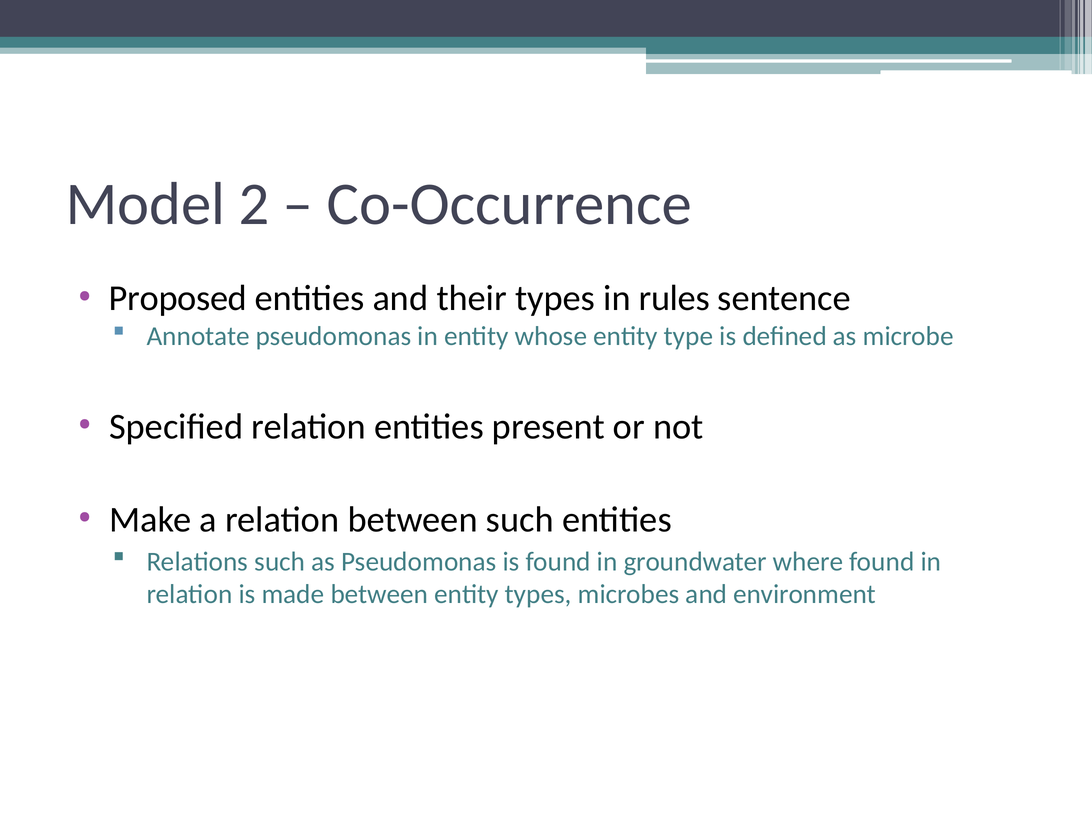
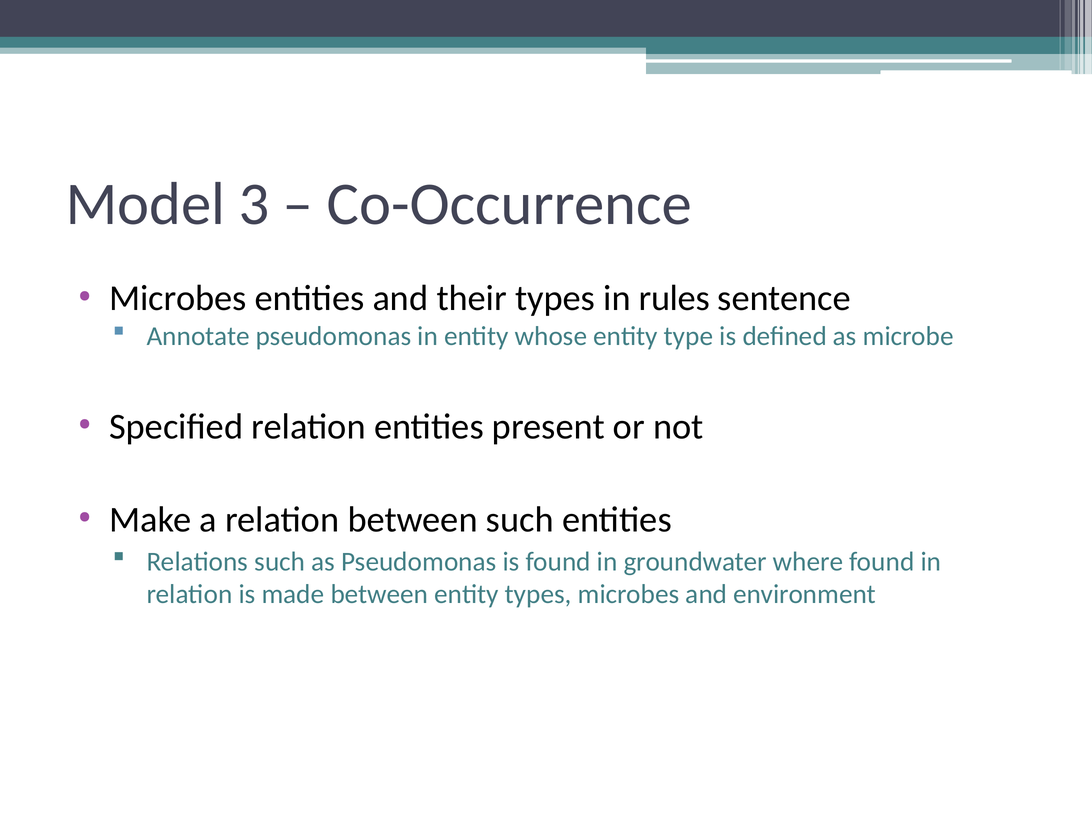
2: 2 -> 3 (254, 204)
Proposed: Proposed -> Microbes (178, 298)
